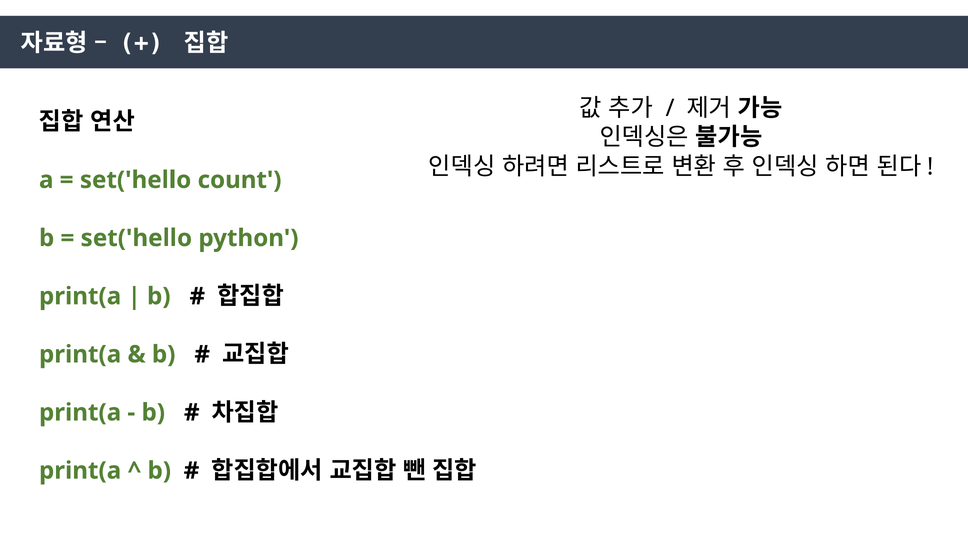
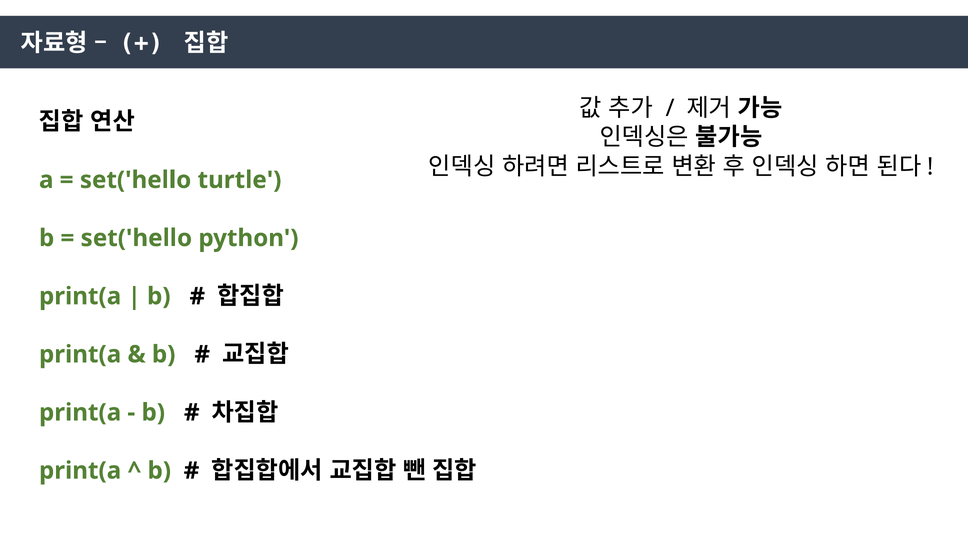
count: count -> turtle (239, 180)
